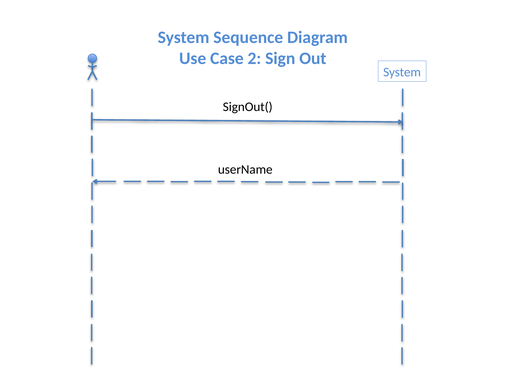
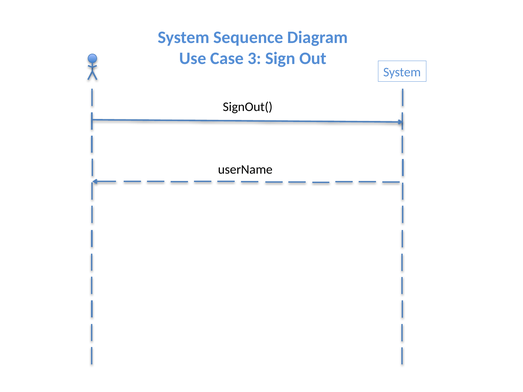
2: 2 -> 3 (254, 59)
